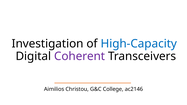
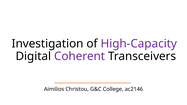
High-Capacity colour: blue -> purple (139, 44)
